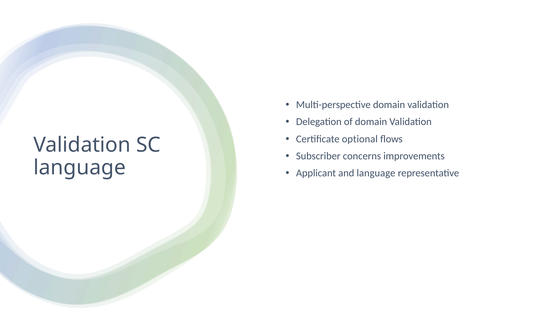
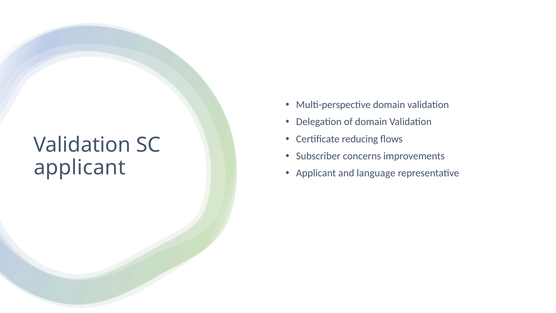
optional: optional -> reducing (360, 139)
language: language -> applicant (80, 167)
